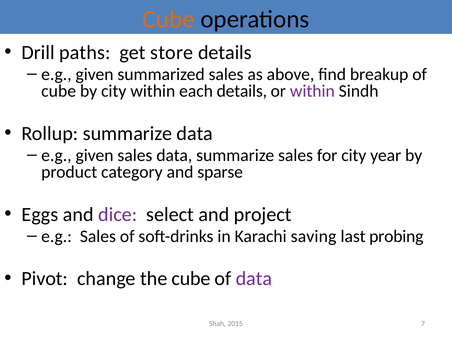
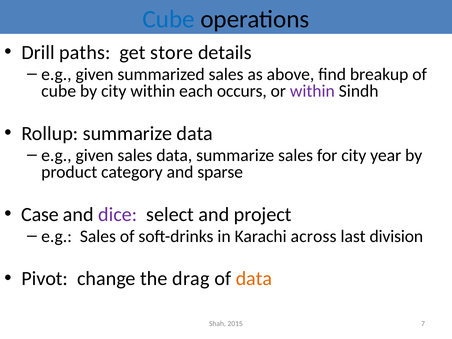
Cube colour: orange -> blue (169, 19)
each details: details -> occurs (242, 91)
Eggs: Eggs -> Case (40, 214)
saving: saving -> across (314, 236)
probing: probing -> division (396, 236)
the cube: cube -> drag (191, 279)
data colour: purple -> orange (254, 279)
